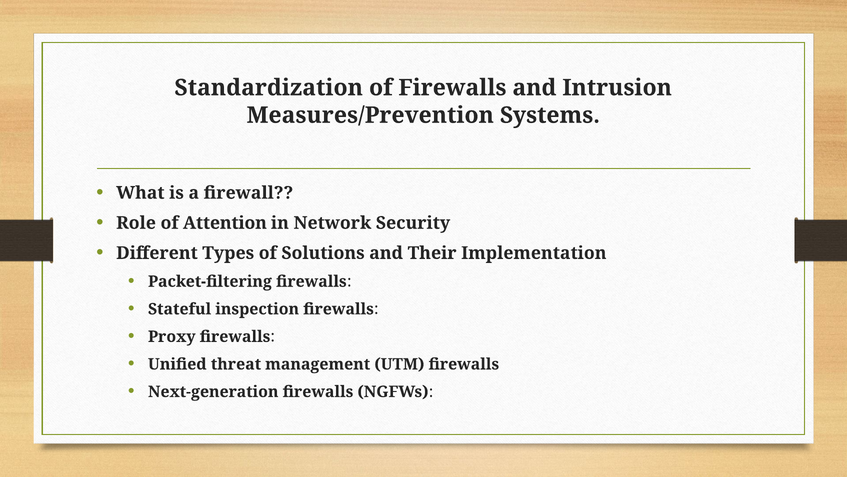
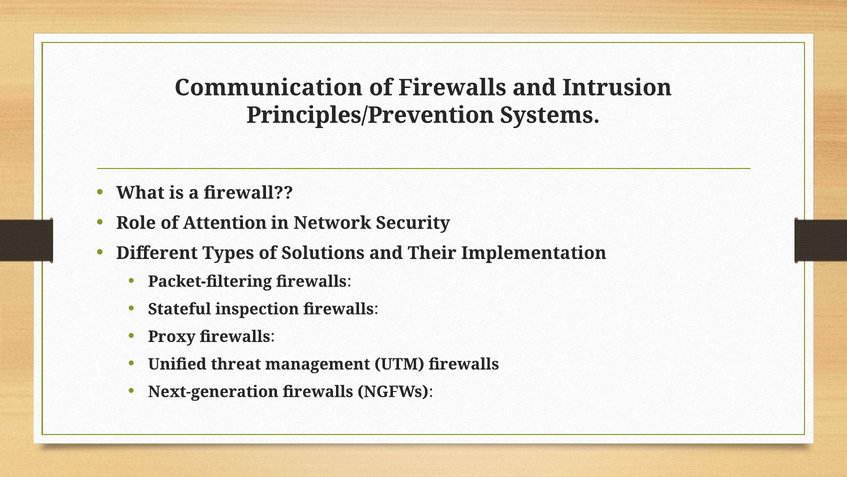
Standardization: Standardization -> Communication (269, 88)
Measures/Prevention: Measures/Prevention -> Principles/Prevention (370, 115)
